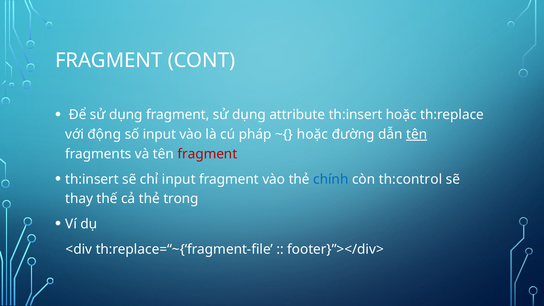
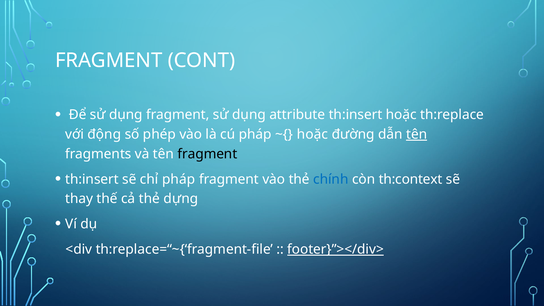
số input: input -> phép (159, 134)
fragment colour: red -> black (207, 154)
chỉ input: input -> pháp (179, 179)
th:control: th:control -> th:context (411, 179)
trong: trong -> dựng (181, 199)
footer}”></div> underline: none -> present (336, 249)
